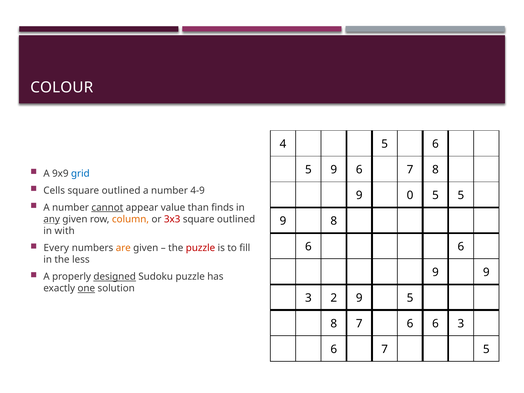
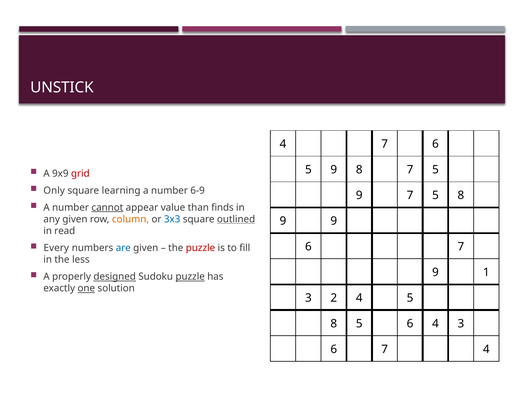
COLOUR: COLOUR -> UNSTICK (62, 88)
4 5: 5 -> 7 (385, 144)
9 6: 6 -> 8 (359, 170)
8: 8 -> 5 (435, 170)
grid colour: blue -> red (80, 174)
Cells: Cells -> Only (54, 191)
outlined: outlined -> learning (121, 191)
4-9: 4-9 -> 6-9 (198, 191)
9 0: 0 -> 7 (410, 195)
5: 5 -> 8 (461, 195)
any underline: present -> none (52, 219)
3x3 colour: red -> blue (172, 219)
outlined underline: none -> present (236, 219)
9 8: 8 -> 9 (334, 221)
with: with -> read (65, 231)
are colour: orange -> blue (123, 248)
6: 6 -> 7 (461, 247)
9 9: 9 -> 1 (486, 272)
puzzle underline: none -> present (190, 277)
2 9: 9 -> 4 (359, 298)
8 7: 7 -> 5 (359, 324)
6: 6 -> 4 (435, 324)
7 5: 5 -> 4 (486, 349)
